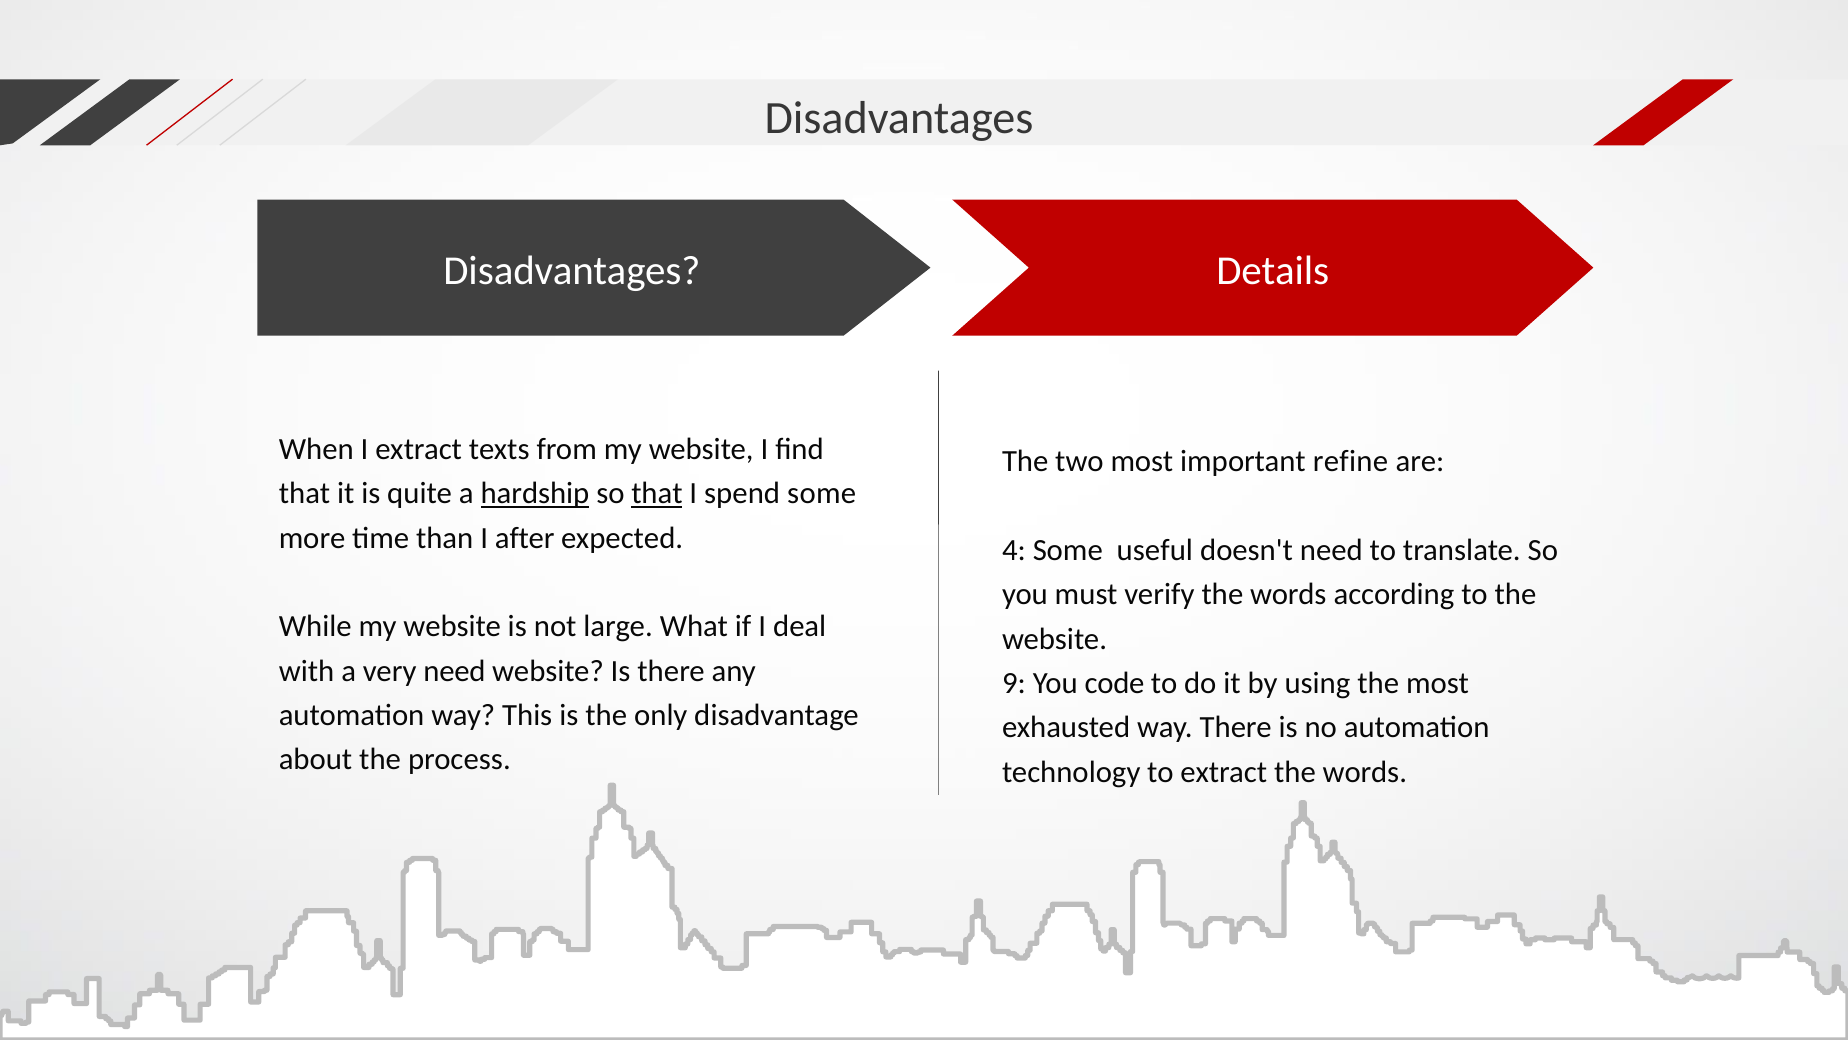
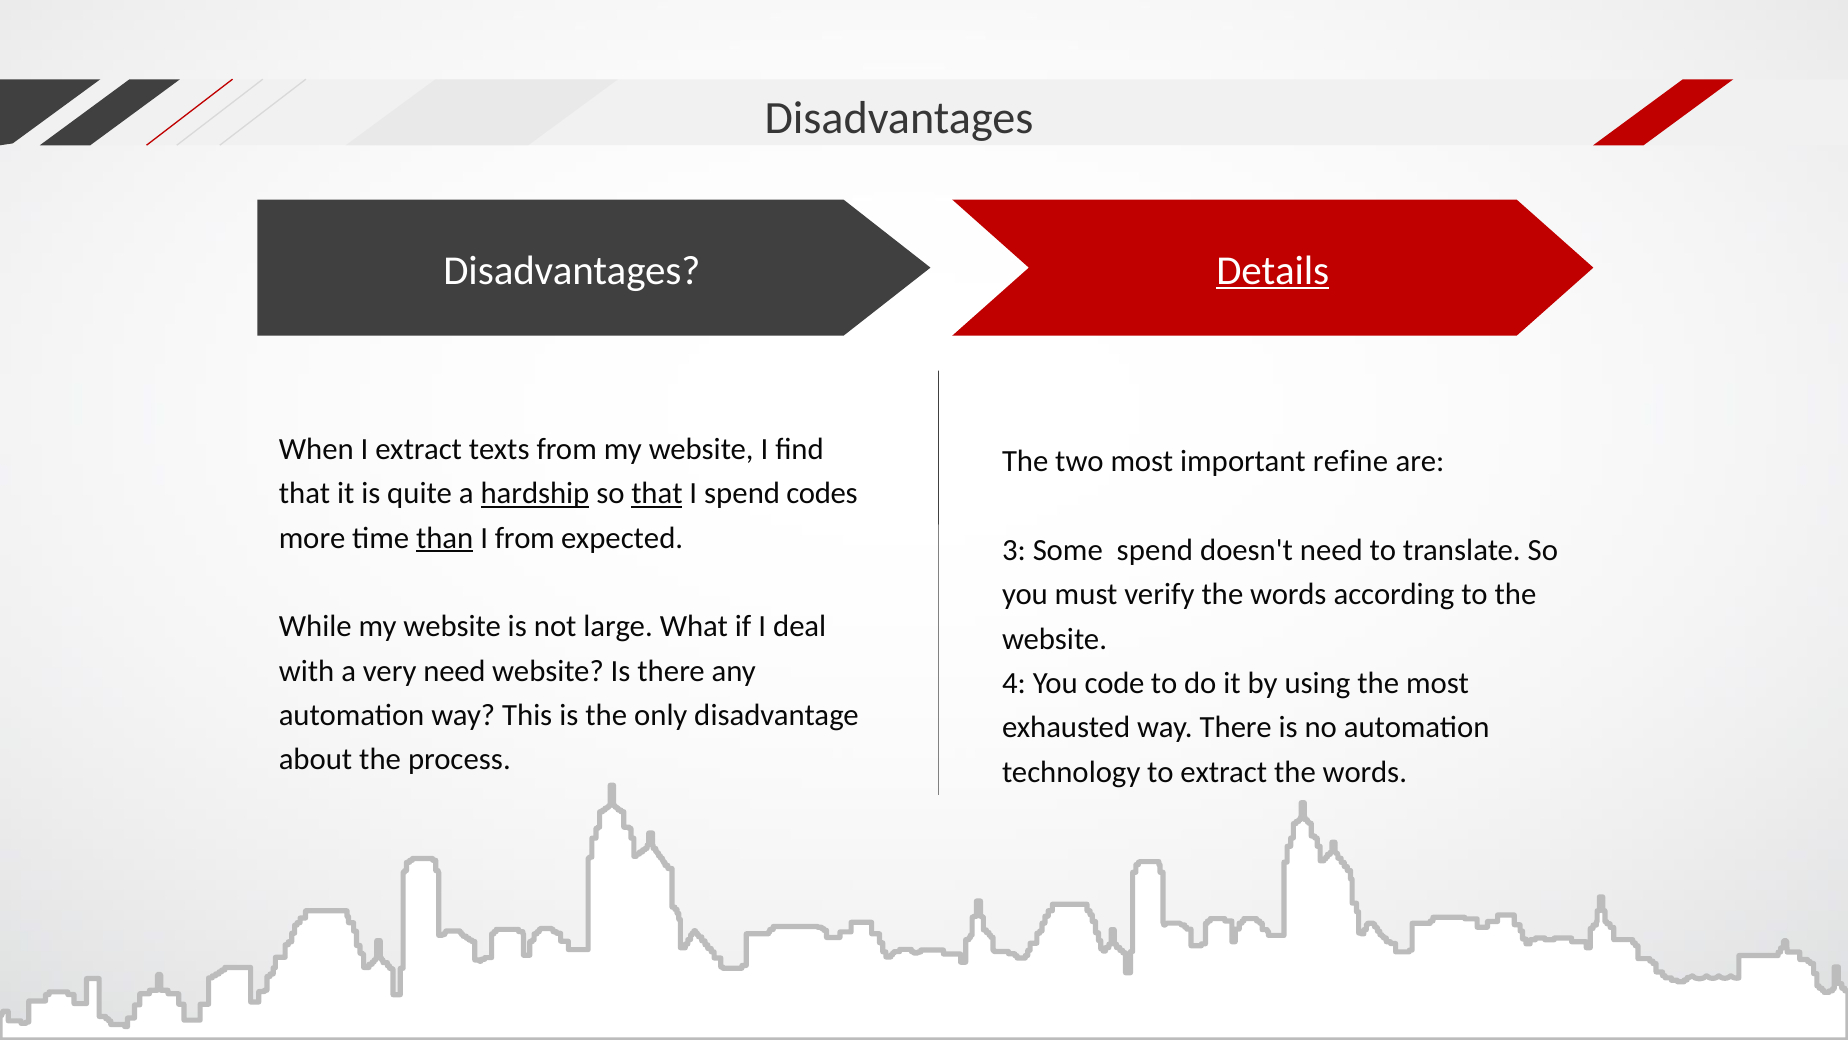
Details underline: none -> present (1273, 270)
spend some: some -> codes (822, 494)
than underline: none -> present (445, 538)
I after: after -> from (525, 538)
4: 4 -> 3 (1014, 550)
Some useful: useful -> spend (1155, 550)
9: 9 -> 4 (1014, 683)
